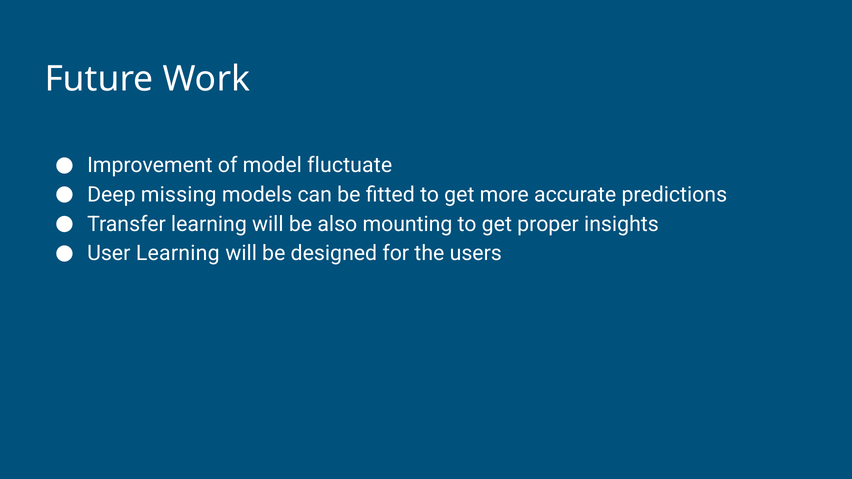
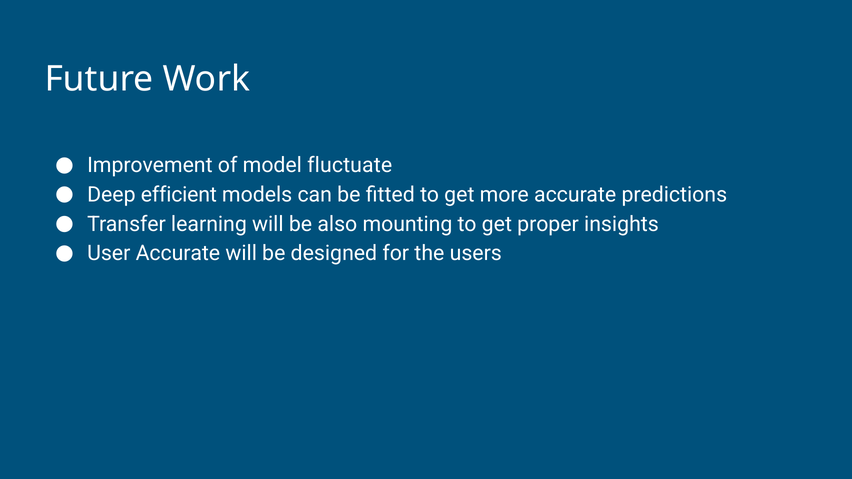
missing: missing -> efficient (179, 195)
User Learning: Learning -> Accurate (178, 254)
